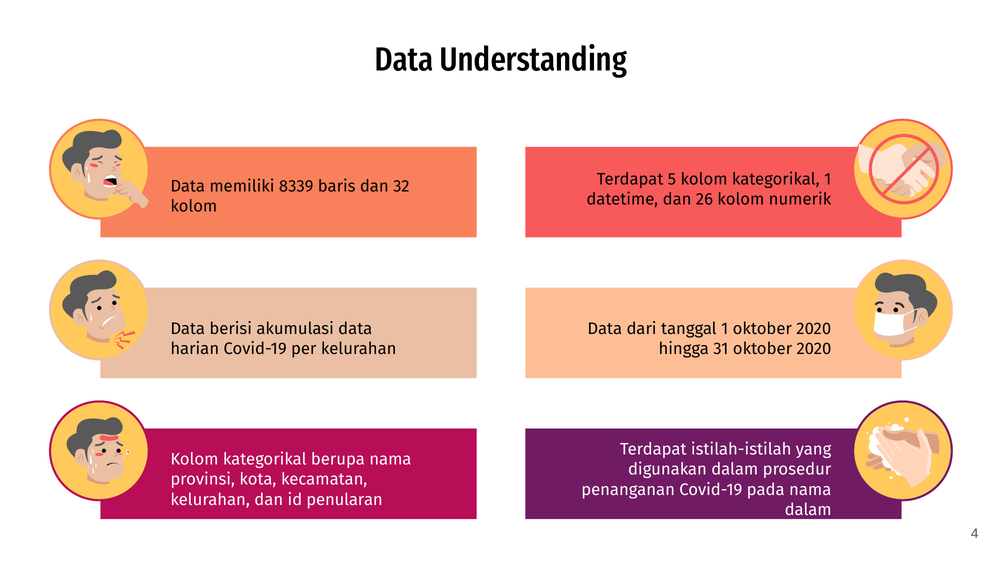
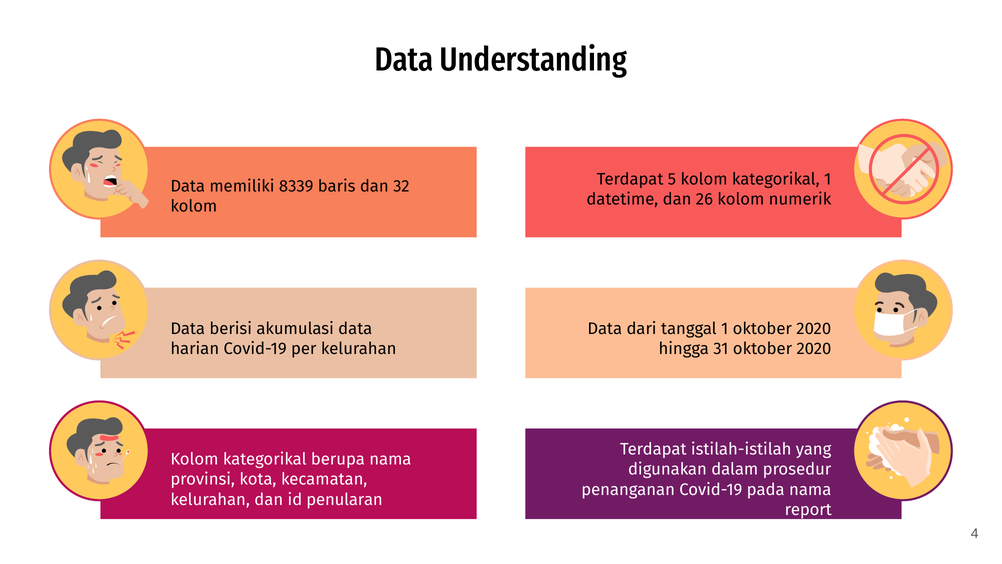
dalam: dalam -> report (808, 509)
